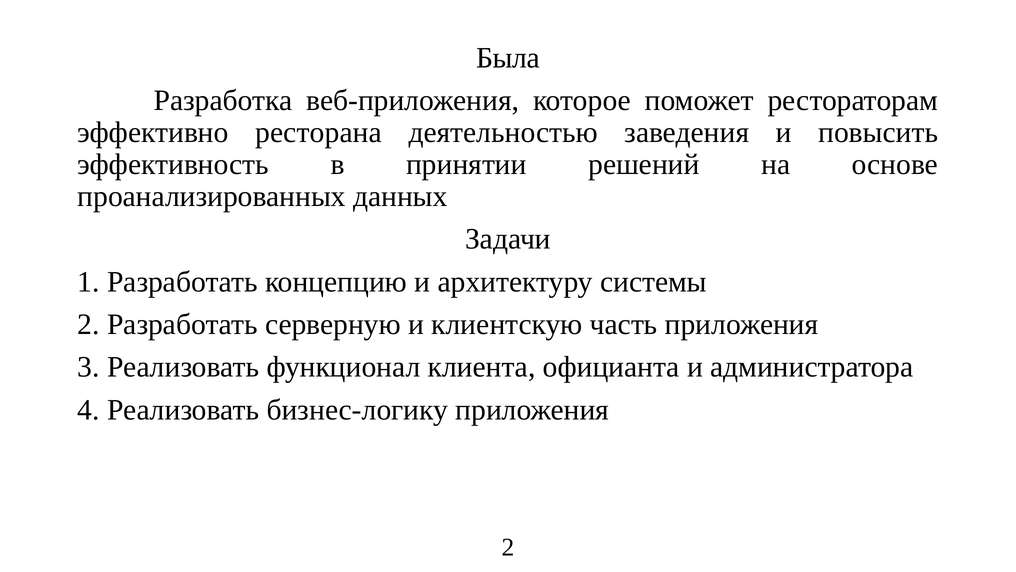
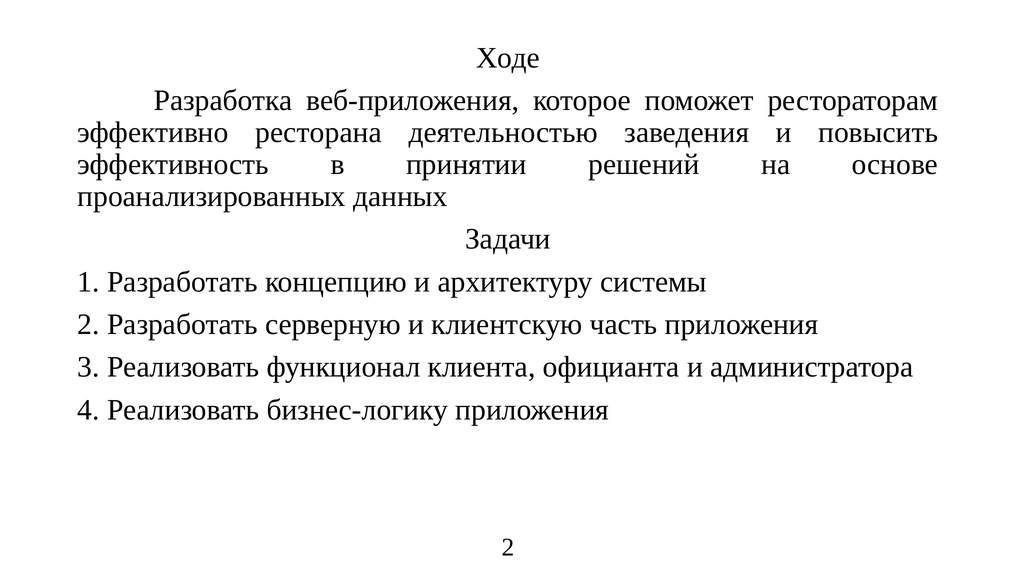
Была: Была -> Ходе (508, 58)
